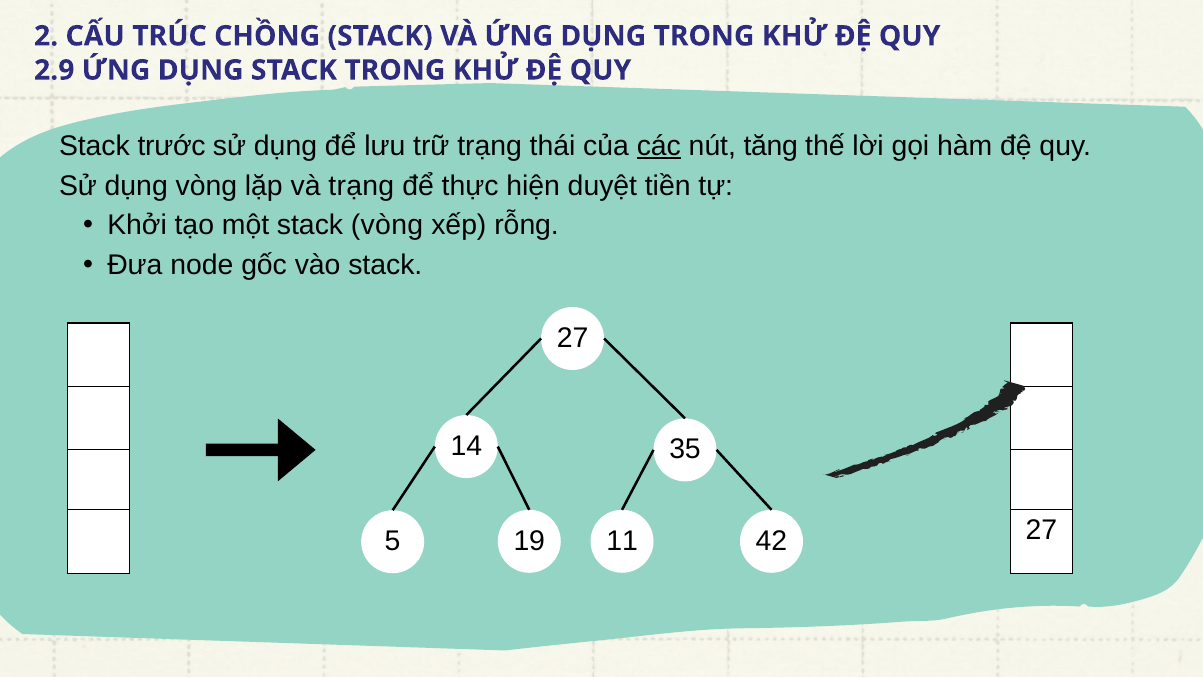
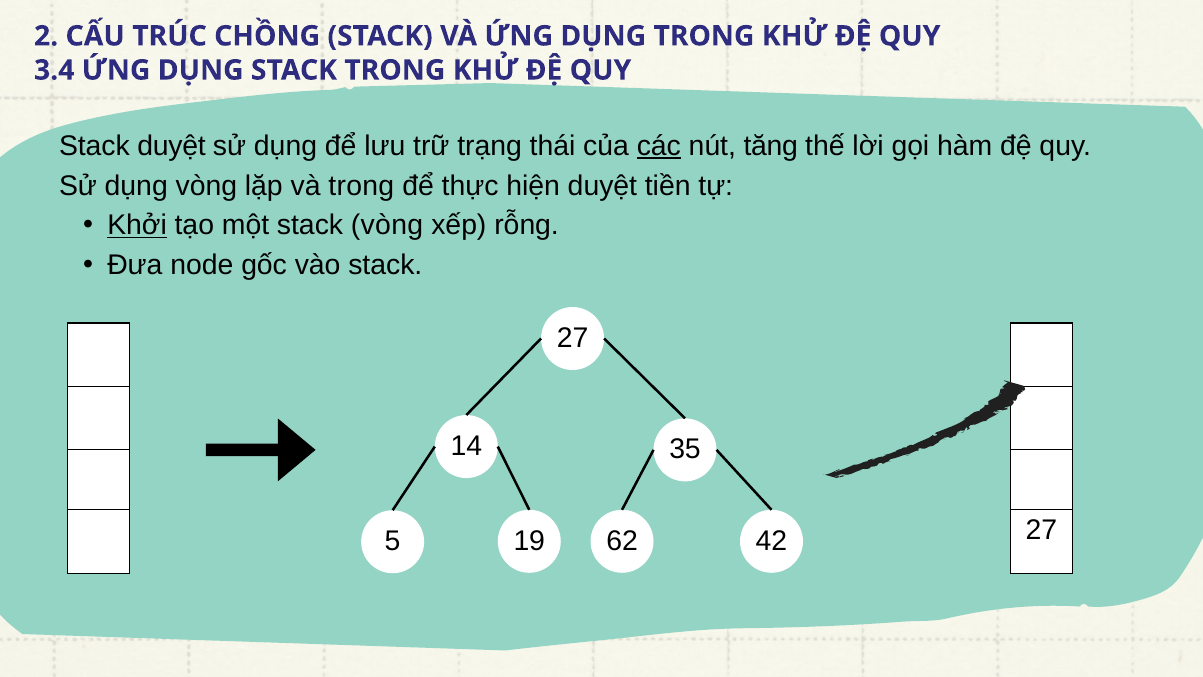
2.9: 2.9 -> 3.4 (54, 70)
Stack trước: trước -> duyệt (172, 146)
và trạng: trạng -> trong (361, 186)
Khởi underline: none -> present (137, 225)
11: 11 -> 62 (622, 541)
